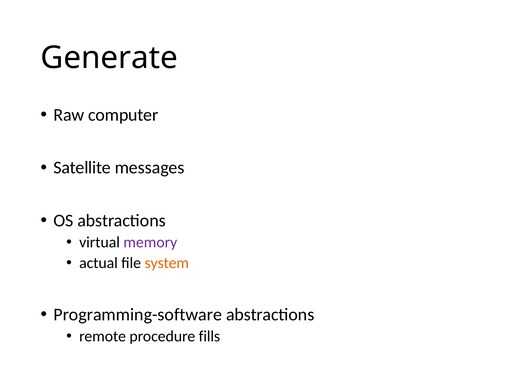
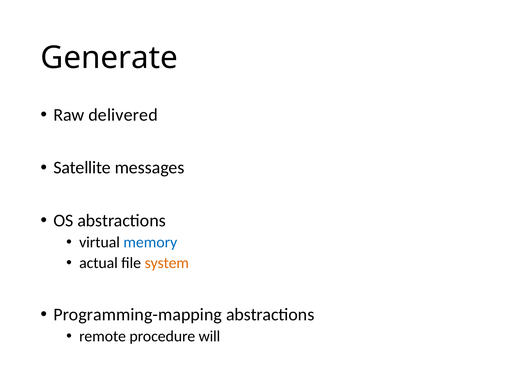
computer: computer -> delivered (123, 115)
memory colour: purple -> blue (150, 242)
Programming-software: Programming-software -> Programming-mapping (138, 315)
fills: fills -> will (209, 337)
